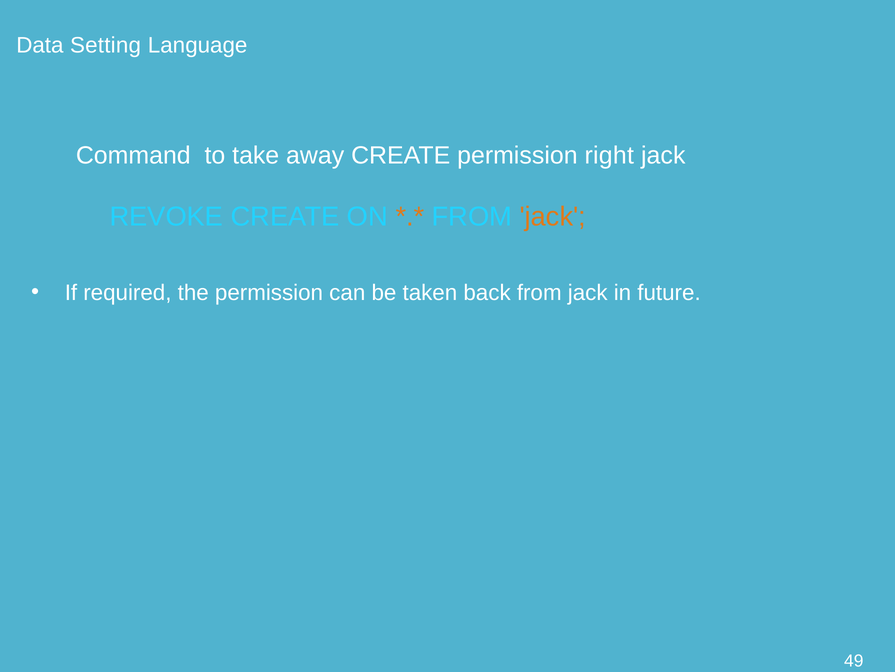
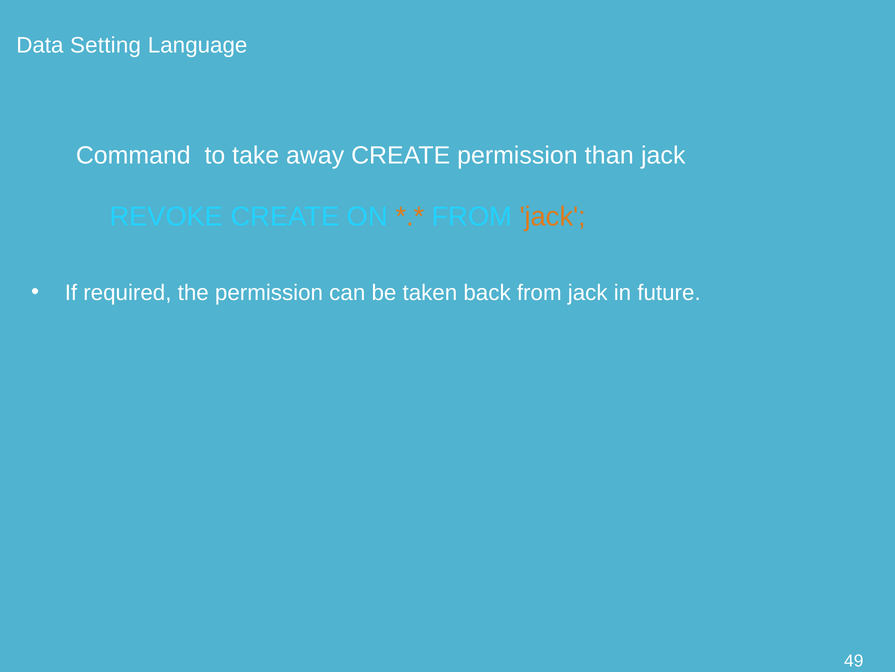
right: right -> than (609, 155)
